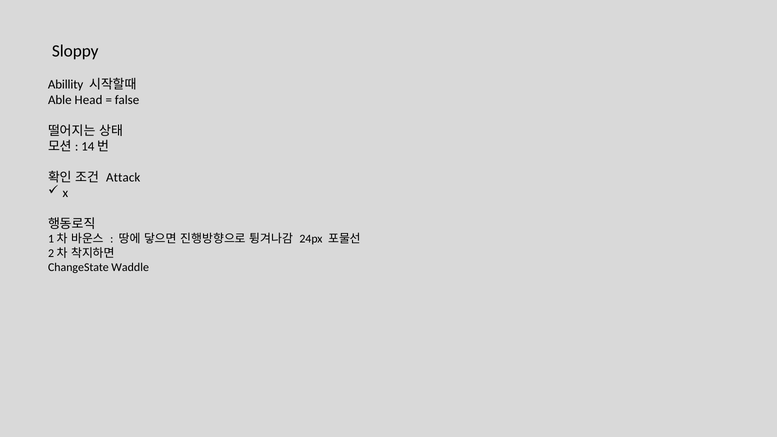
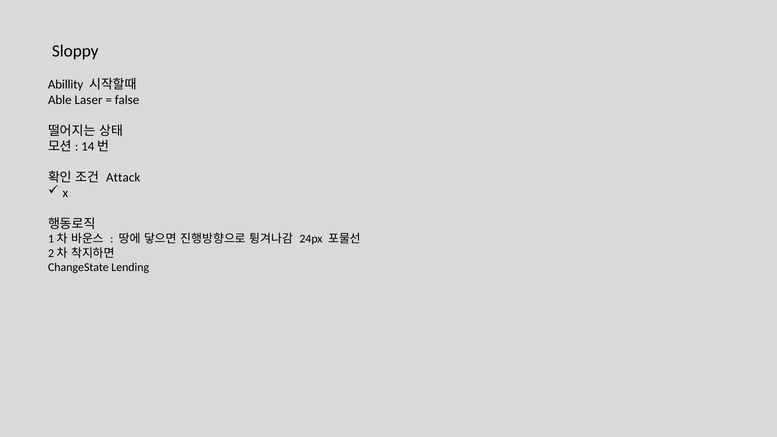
Head: Head -> Laser (89, 100)
Waddle: Waddle -> Lending (130, 267)
